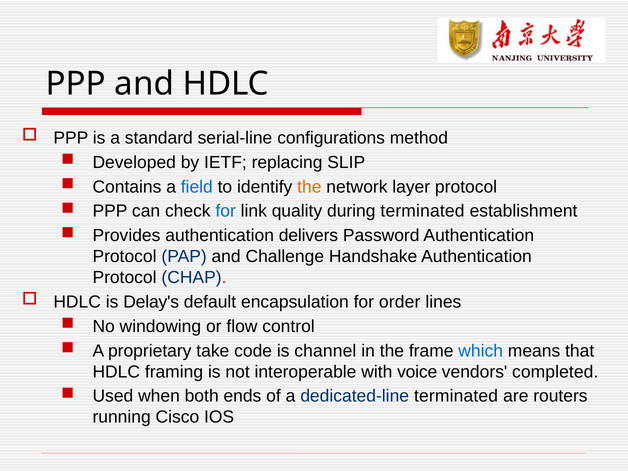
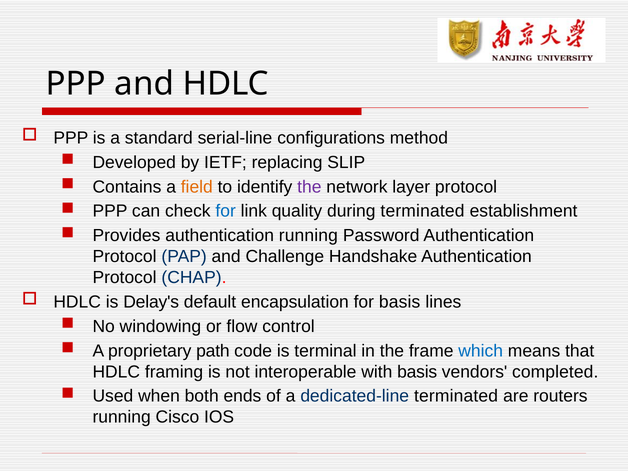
field colour: blue -> orange (197, 187)
the colour: orange -> purple (309, 187)
authentication delivers: delivers -> running (308, 236)
for order: order -> basis (400, 302)
take: take -> path (213, 351)
channel: channel -> terminal (325, 351)
with voice: voice -> basis (417, 372)
